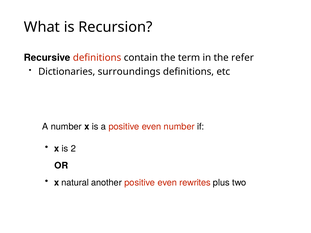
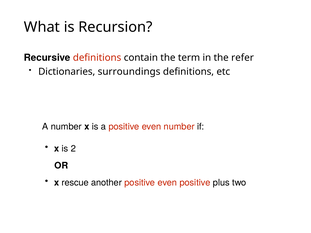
natural: natural -> rescue (75, 183)
even rewrites: rewrites -> positive (195, 183)
